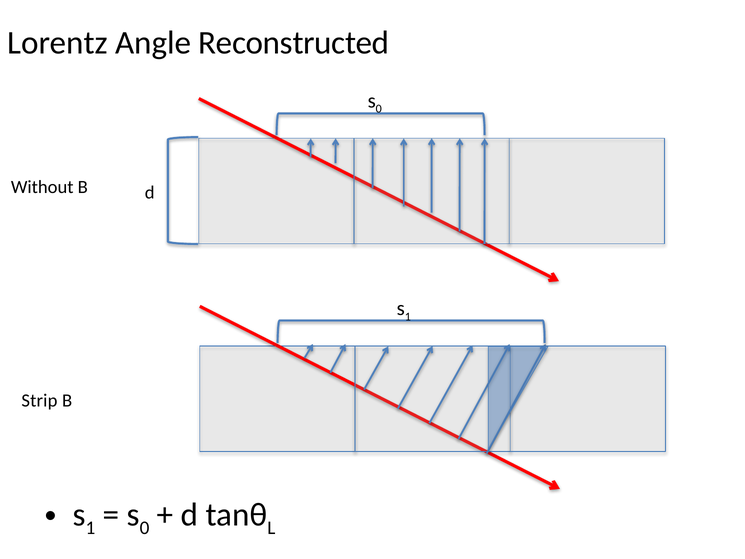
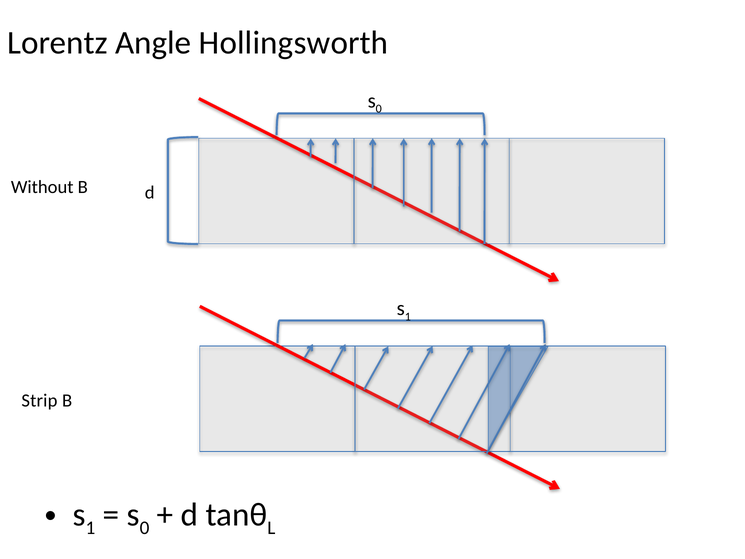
Reconstructed: Reconstructed -> Hollingsworth (294, 43)
